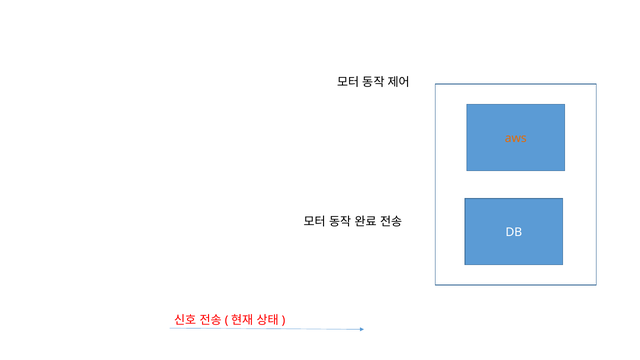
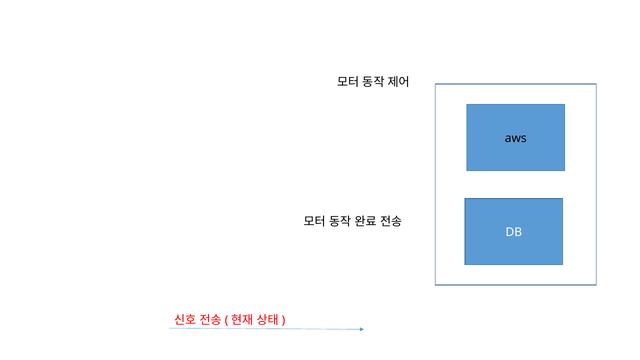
aws colour: orange -> black (516, 138)
